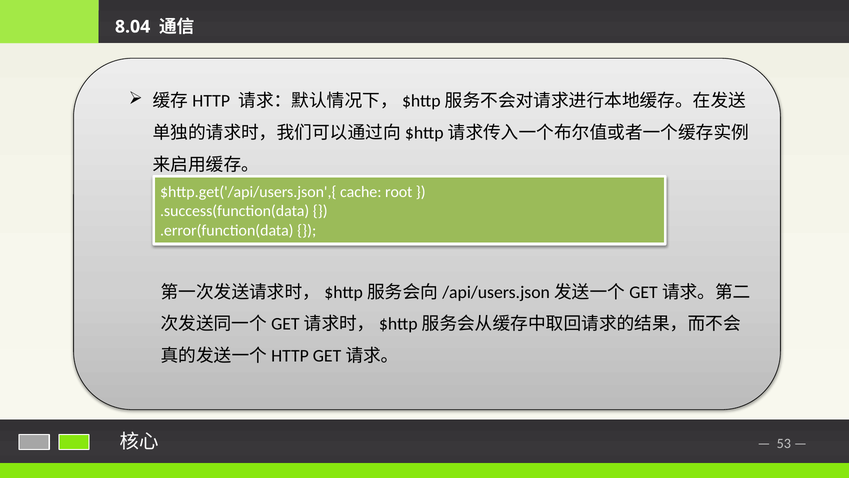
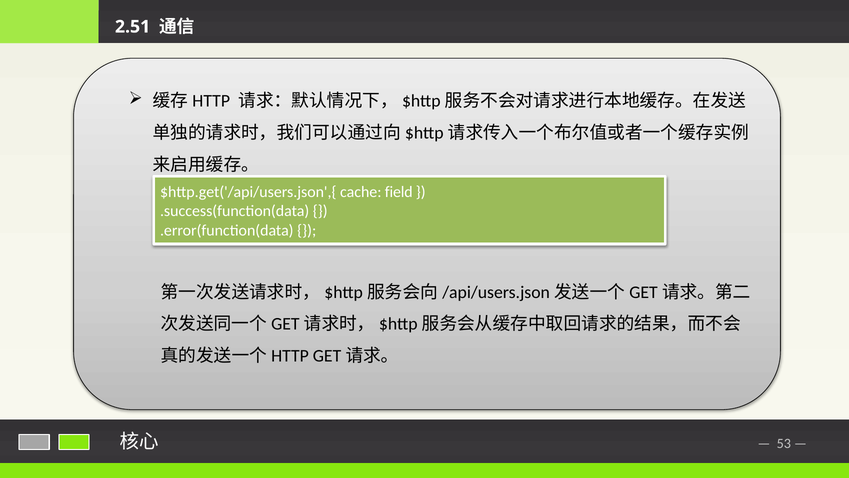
8.04: 8.04 -> 2.51 (133, 27)
root: root -> field (399, 192)
